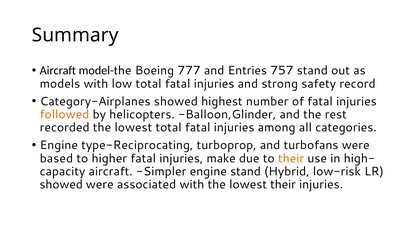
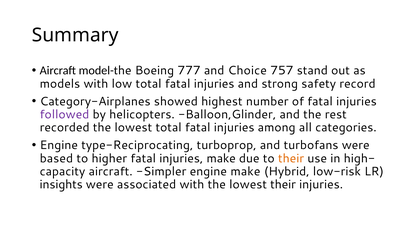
Entries: Entries -> Choice (247, 71)
followed colour: orange -> purple (65, 115)
engine stand: stand -> make (245, 172)
showed: showed -> insights (61, 185)
